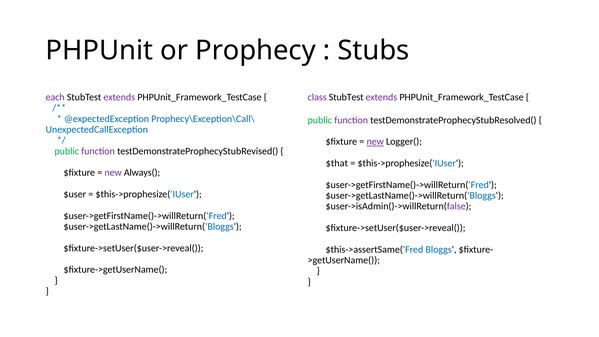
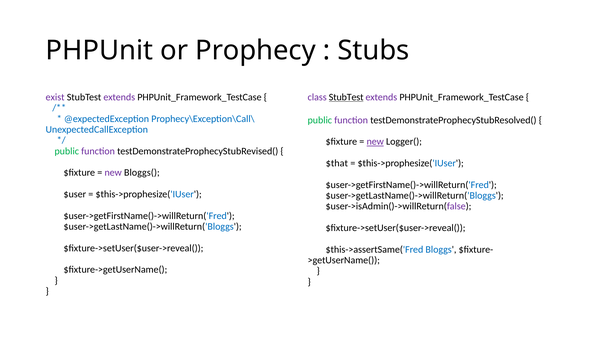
each: each -> exist (55, 97)
StubTest underline: none -> present (346, 97)
Always(: Always( -> Bloggs( (142, 173)
